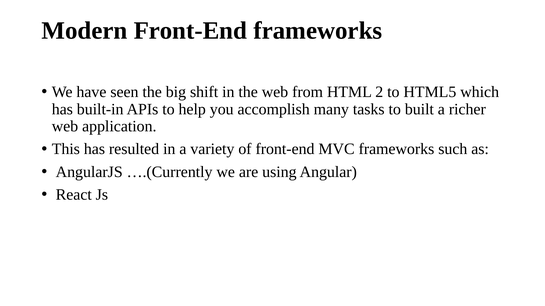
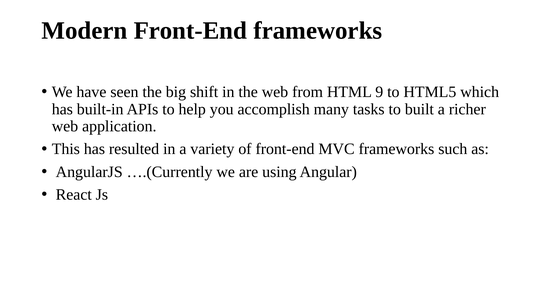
2: 2 -> 9 (379, 92)
